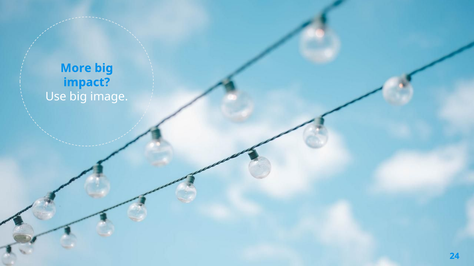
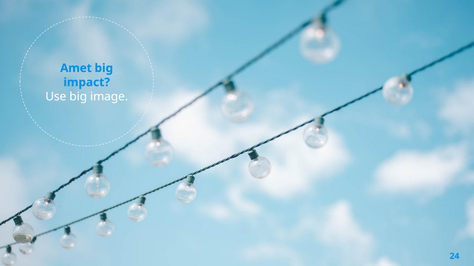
More: More -> Amet (76, 68)
